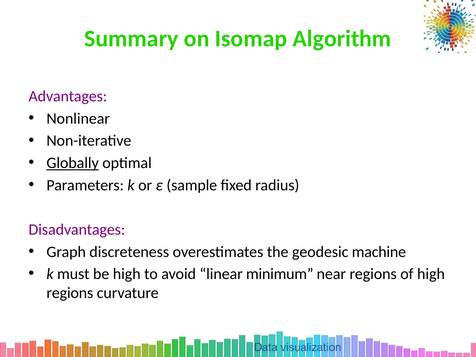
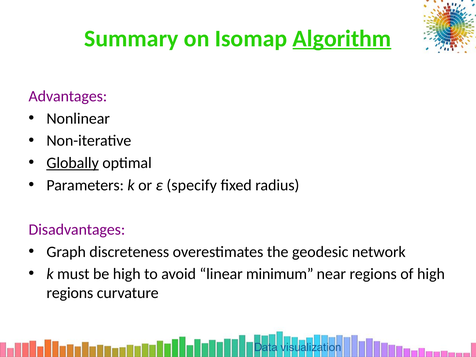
Algorithm underline: none -> present (342, 39)
sample: sample -> specify (192, 185)
machine: machine -> network (379, 252)
